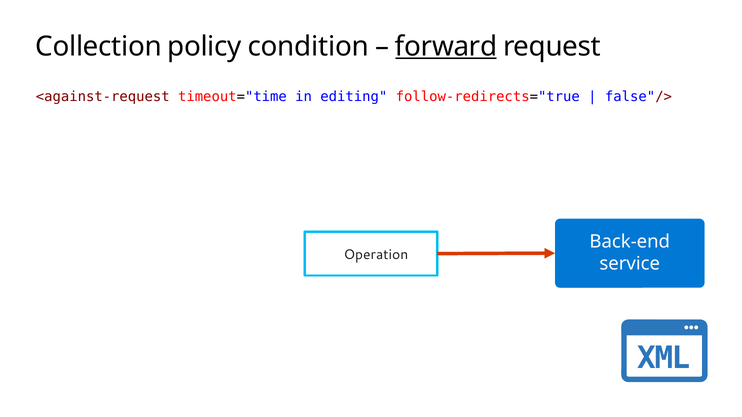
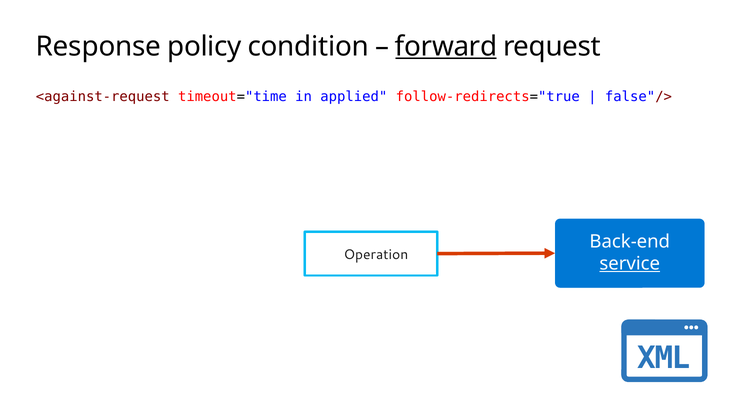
Collection: Collection -> Response (98, 46)
editing: editing -> applied (354, 97)
service underline: none -> present (630, 264)
